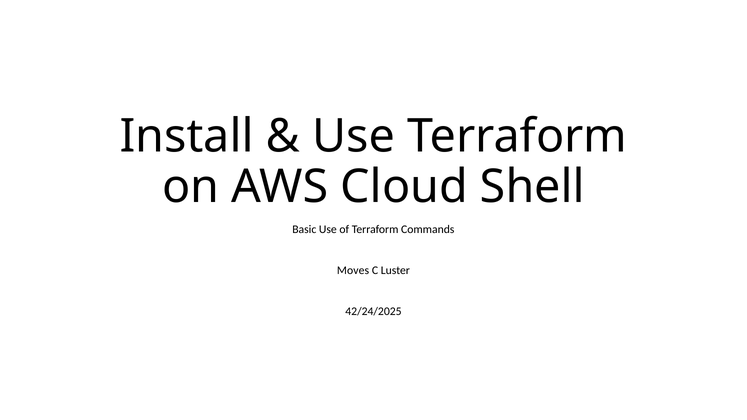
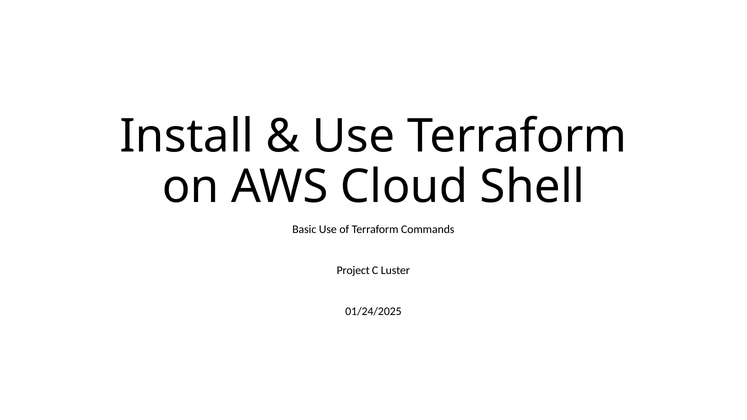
Moves: Moves -> Project (353, 271)
42/24/2025: 42/24/2025 -> 01/24/2025 (373, 311)
